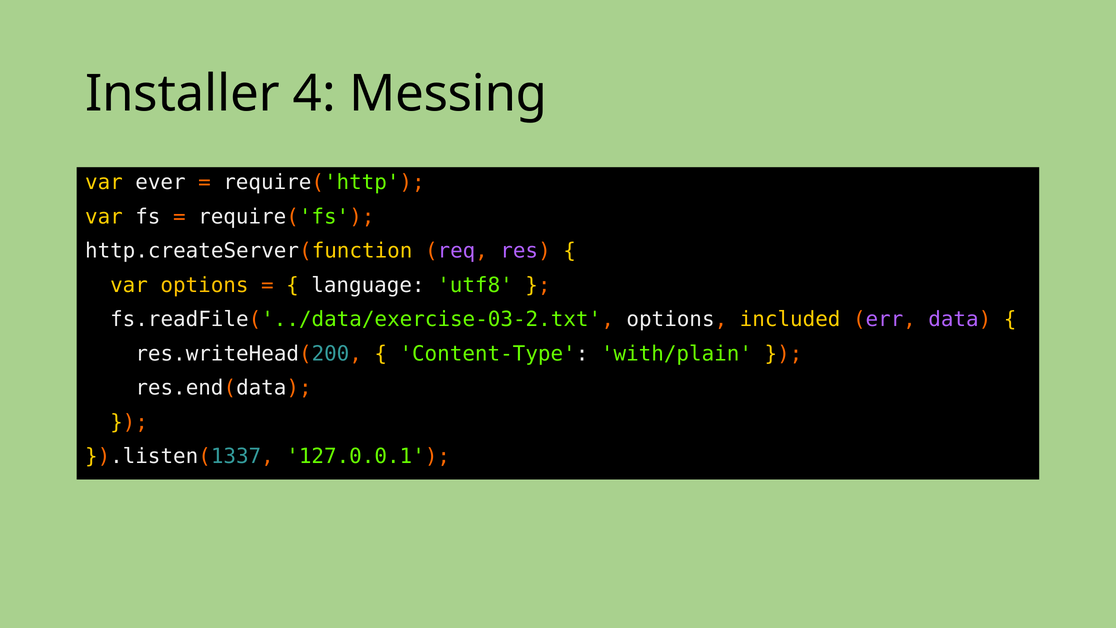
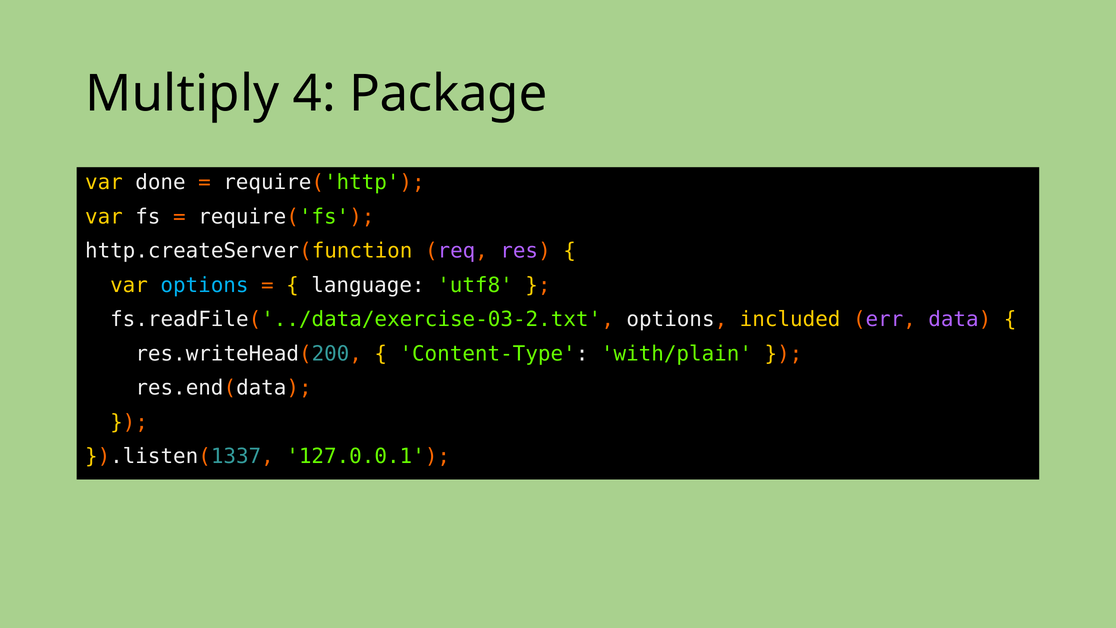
Installer: Installer -> Multiply (182, 94)
Messing: Messing -> Package (448, 94)
ever: ever -> done (160, 182)
options colour: yellow -> light blue (204, 285)
